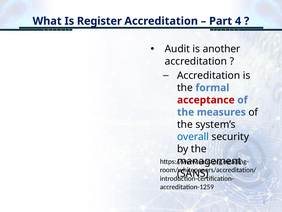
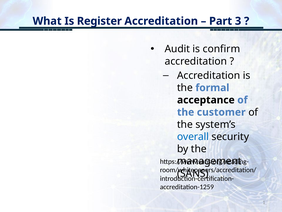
4: 4 -> 3 (238, 21)
another: another -> confirm (221, 49)
acceptance colour: red -> black (206, 100)
measures: measures -> customer (221, 112)
